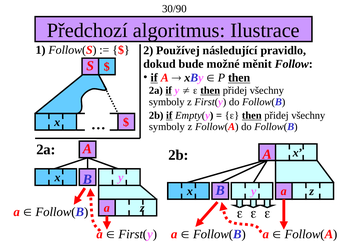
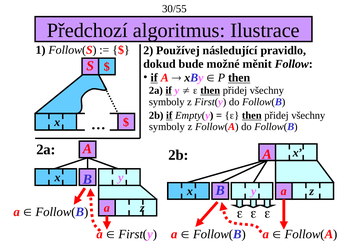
30/90: 30/90 -> 30/55 (174, 9)
